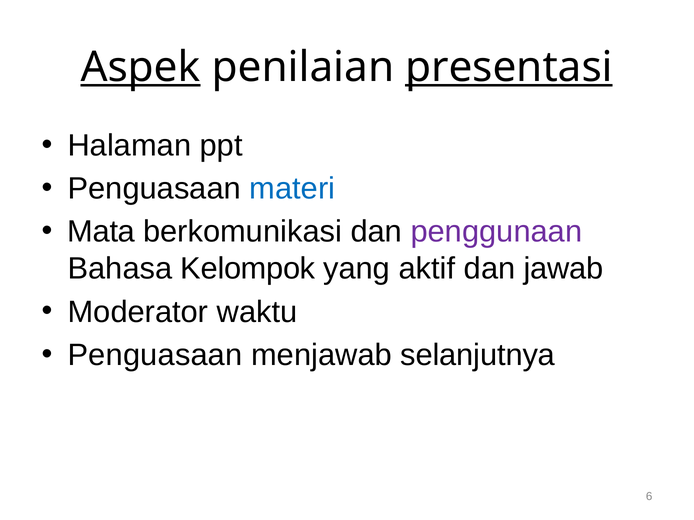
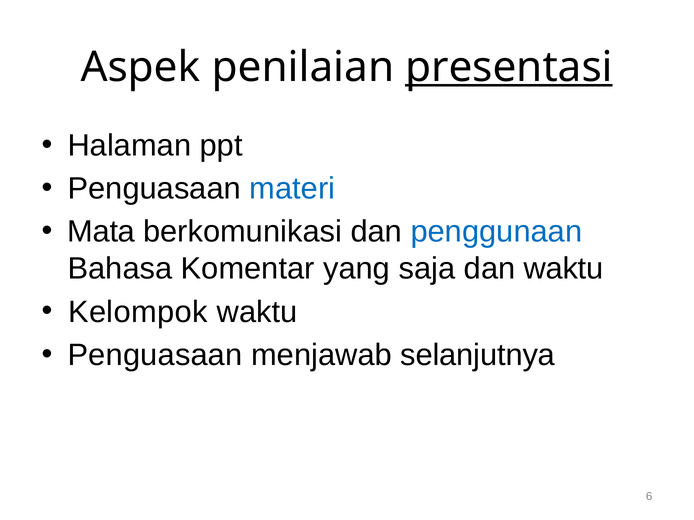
Aspek underline: present -> none (141, 67)
penggunaan colour: purple -> blue (496, 232)
Kelompok: Kelompok -> Komentar (248, 269)
aktif: aktif -> saja (427, 269)
dan jawab: jawab -> waktu (564, 269)
Moderator: Moderator -> Kelompok (138, 312)
